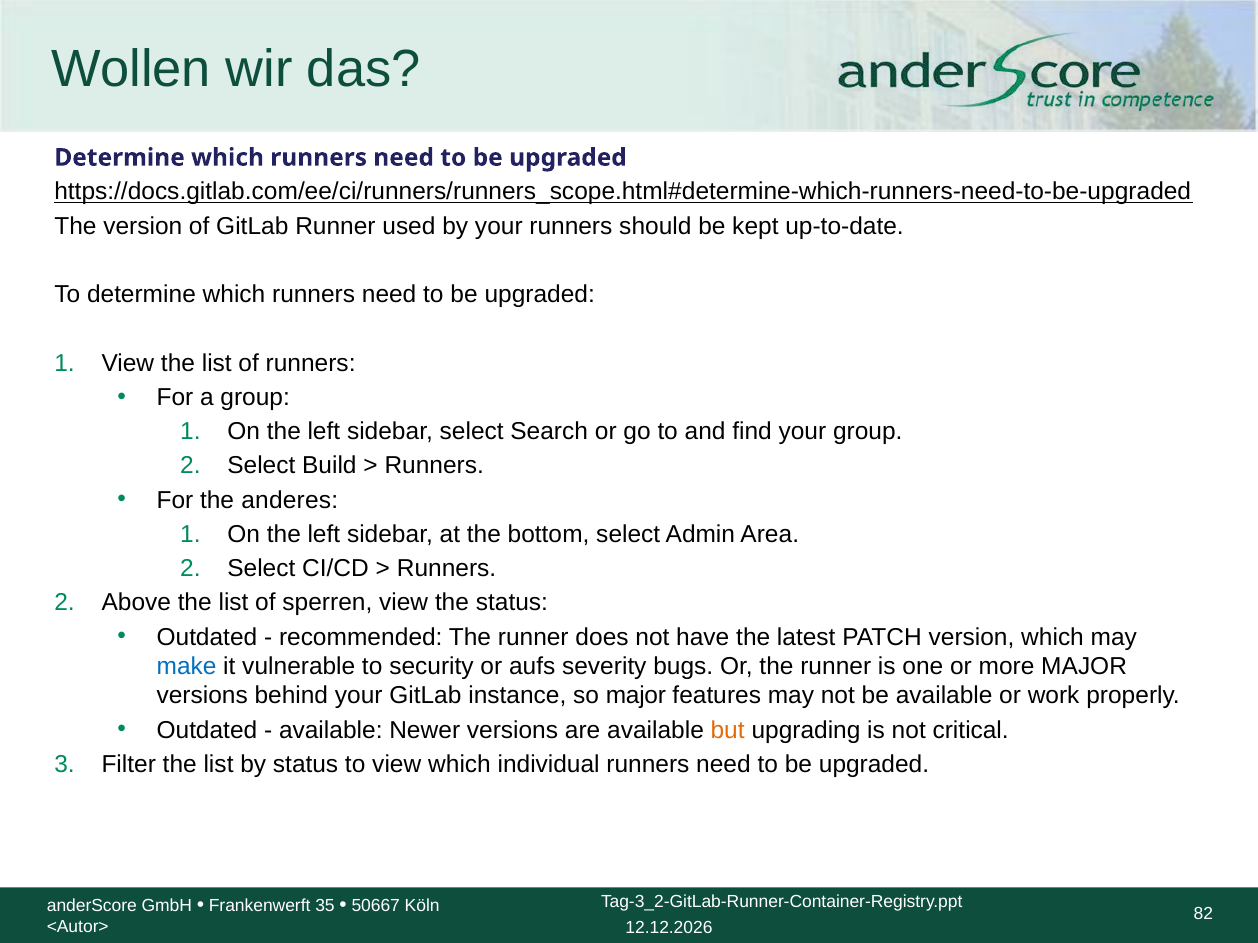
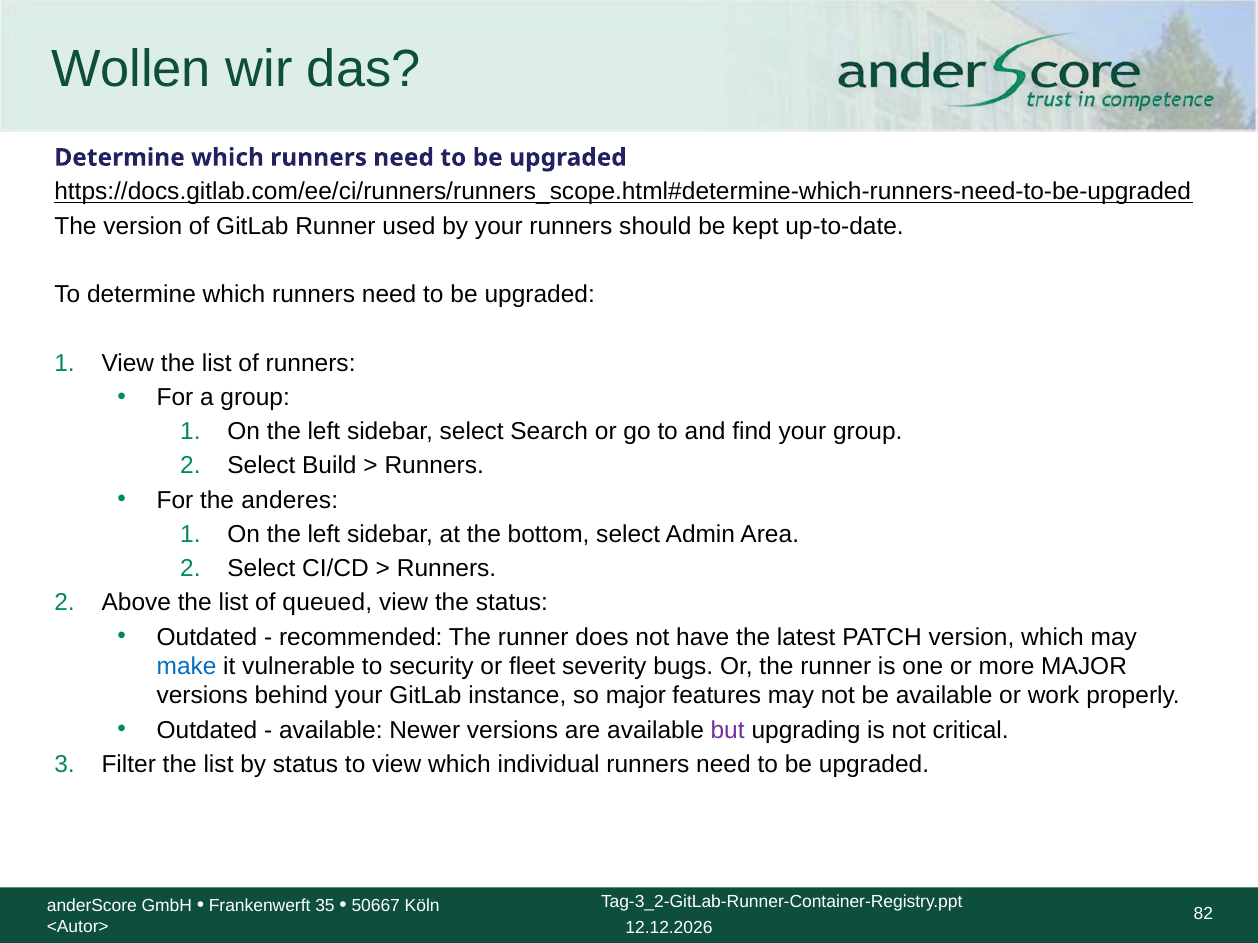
sperren: sperren -> queued (327, 603)
aufs: aufs -> fleet (532, 667)
but colour: orange -> purple (728, 731)
